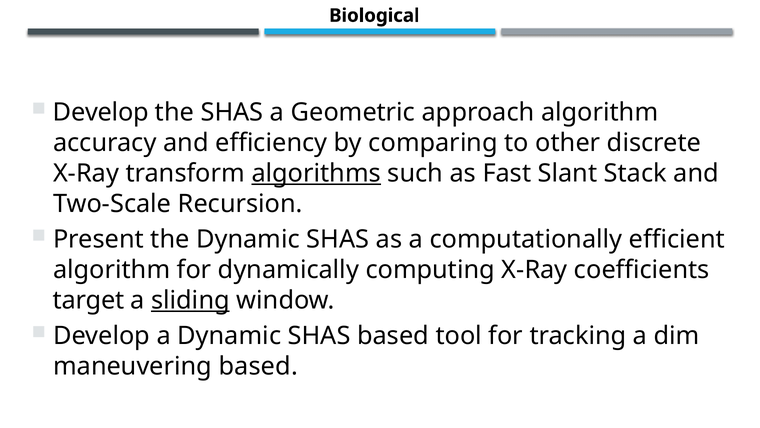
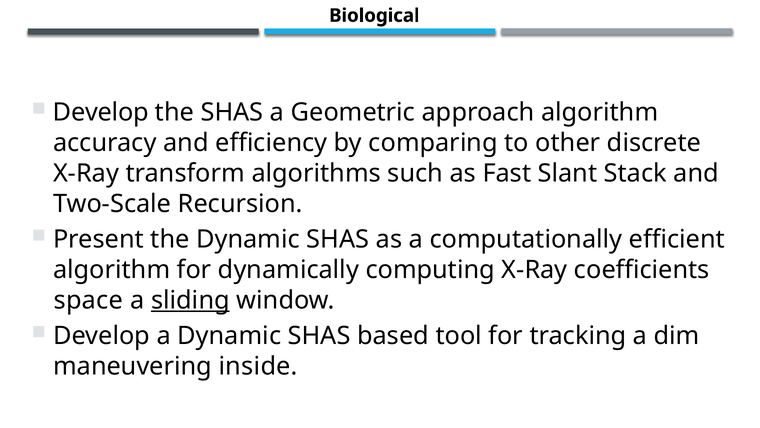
algorithms underline: present -> none (316, 173)
target: target -> space (88, 300)
maneuvering based: based -> inside (258, 366)
